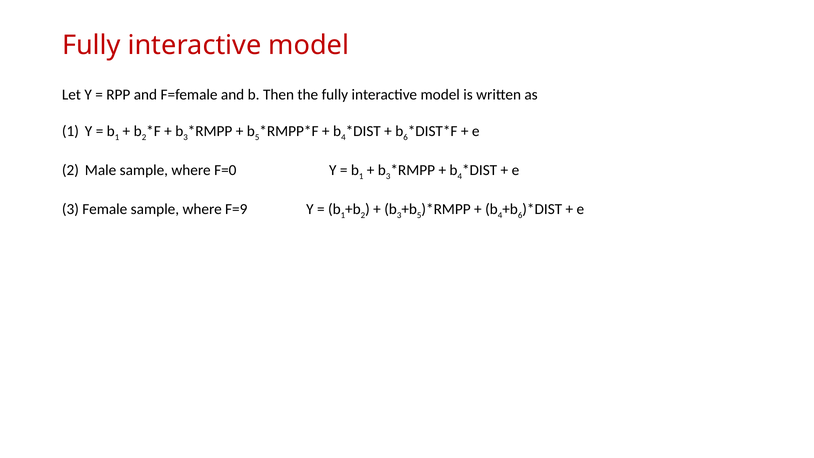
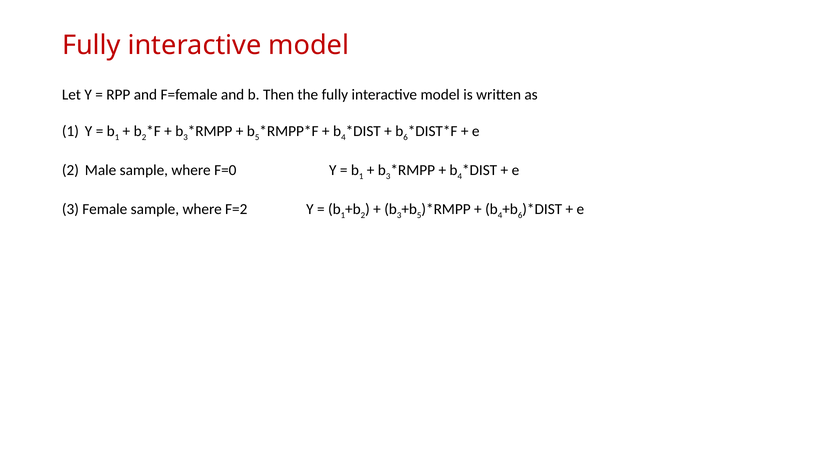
F=9: F=9 -> F=2 (236, 209)
